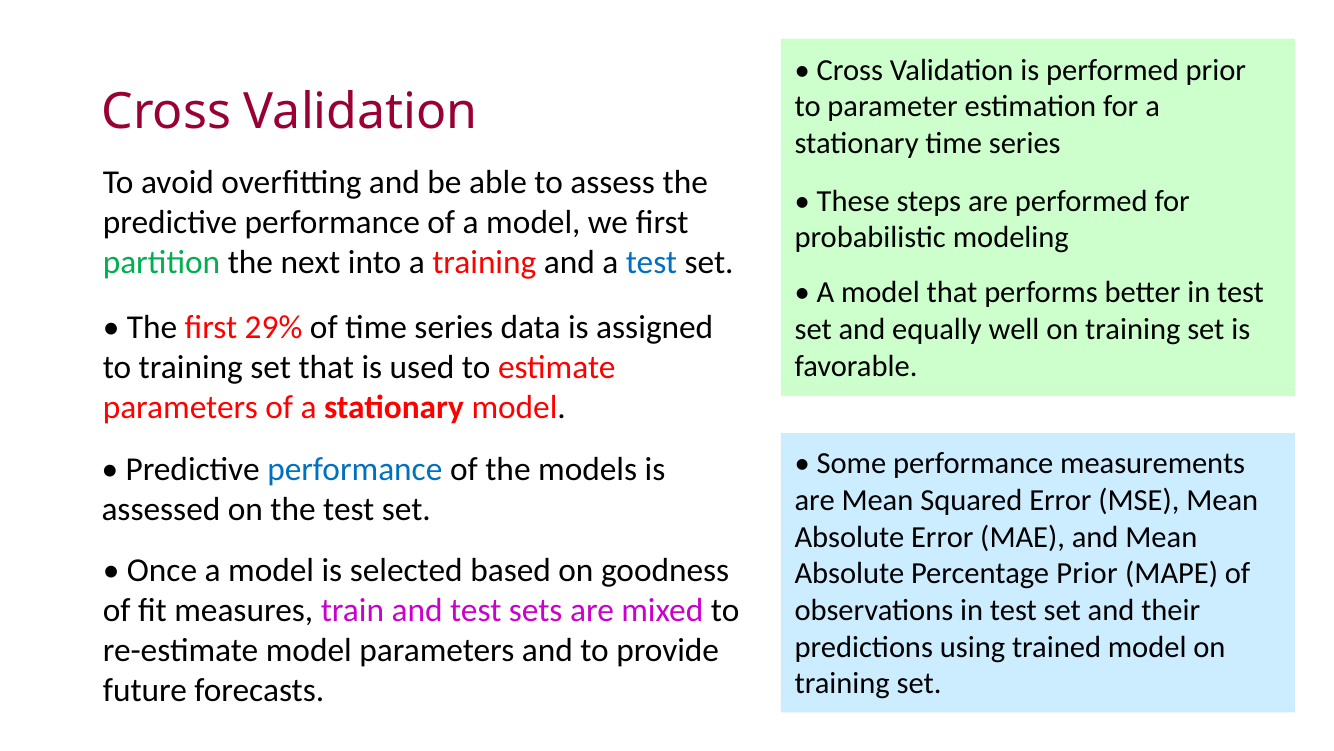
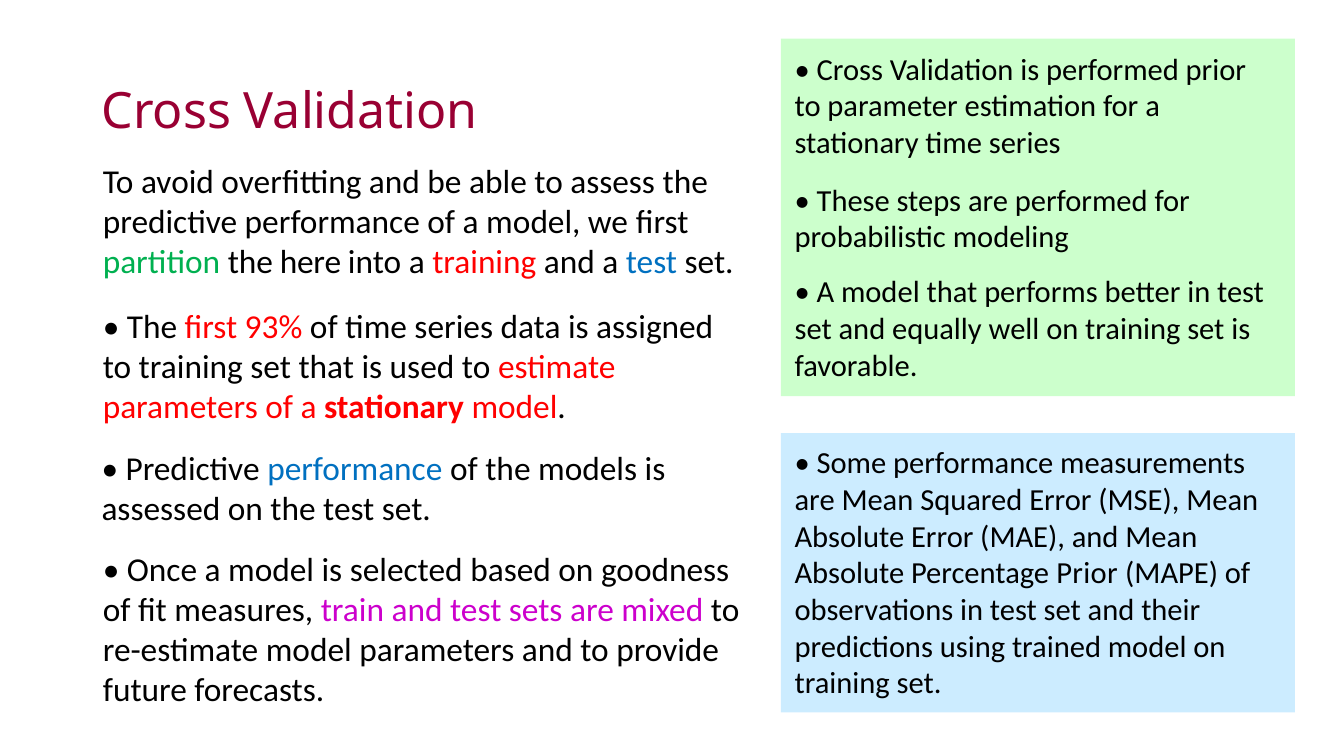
next: next -> here (311, 262)
29%: 29% -> 93% (274, 327)
